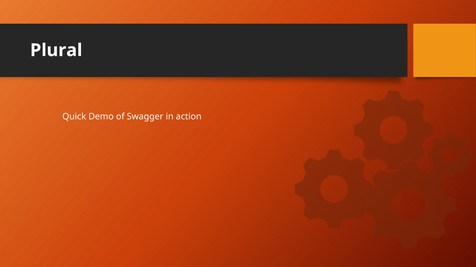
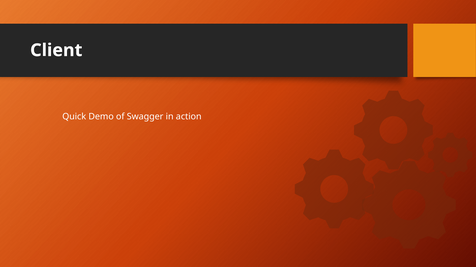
Plural: Plural -> Client (56, 50)
